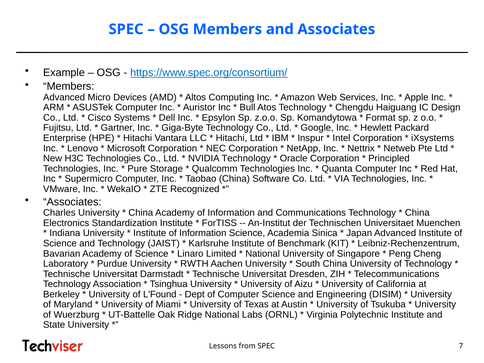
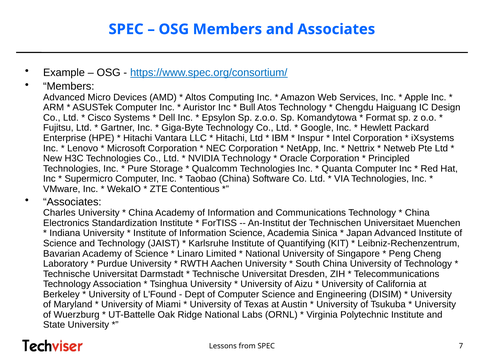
Recognized: Recognized -> Contentious (195, 189)
Benchmark: Benchmark -> Quantifying (301, 243)
